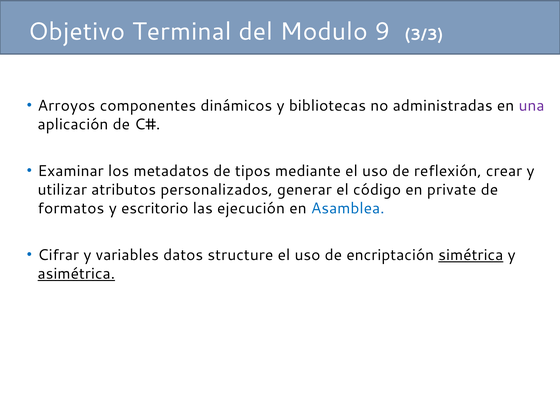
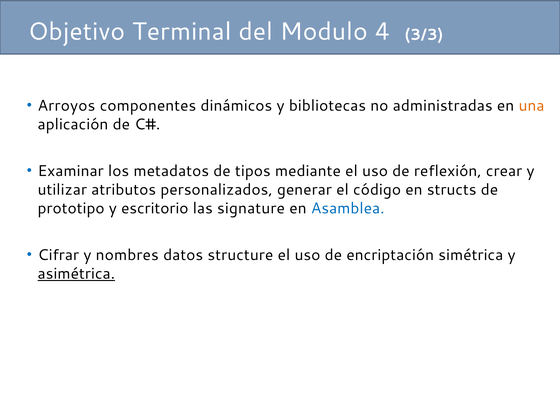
9: 9 -> 4 (383, 32)
una colour: purple -> orange (531, 106)
private: private -> structs (452, 190)
formatos: formatos -> prototipo (71, 208)
ejecución: ejecución -> signature (251, 208)
variables: variables -> nombres (127, 255)
simétrica underline: present -> none (471, 255)
